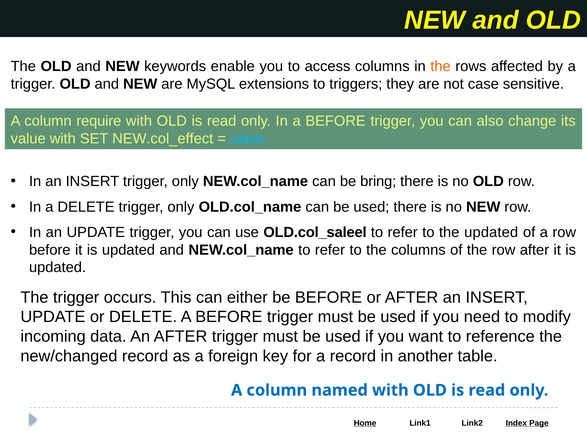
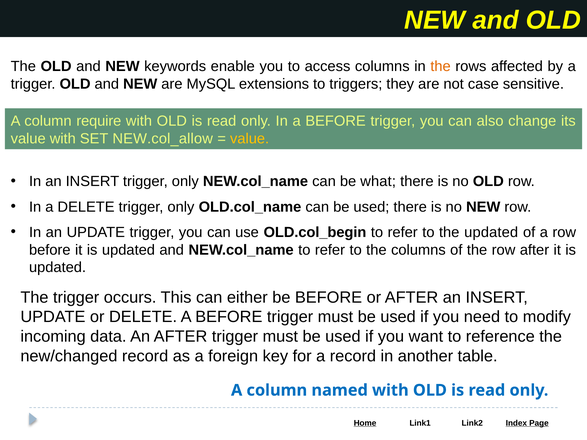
NEW.col_effect: NEW.col_effect -> NEW.col_allow (163, 139)
value colour: light blue -> yellow (250, 139)
bring: bring -> what (378, 182)
OLD.col_saleel: OLD.col_saleel -> OLD.col_begin (315, 232)
